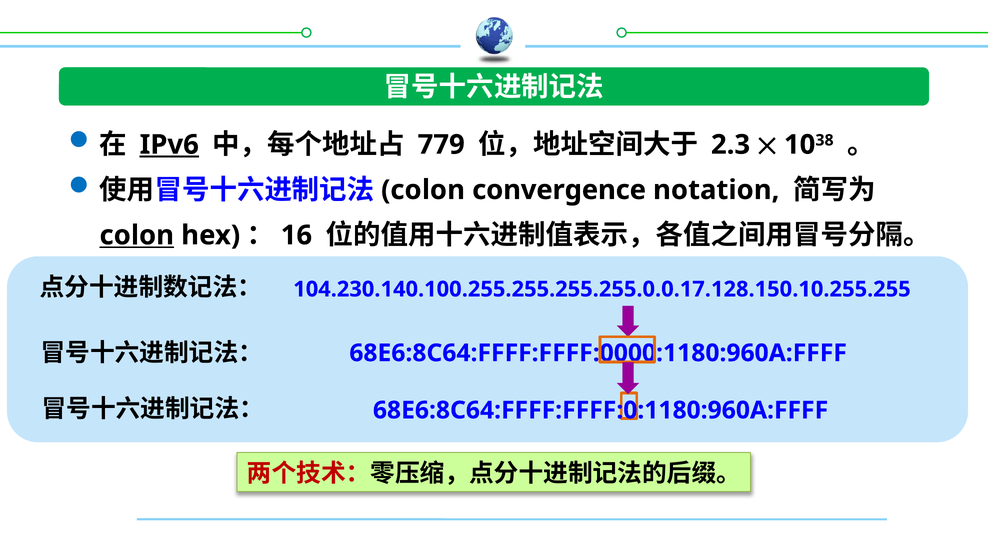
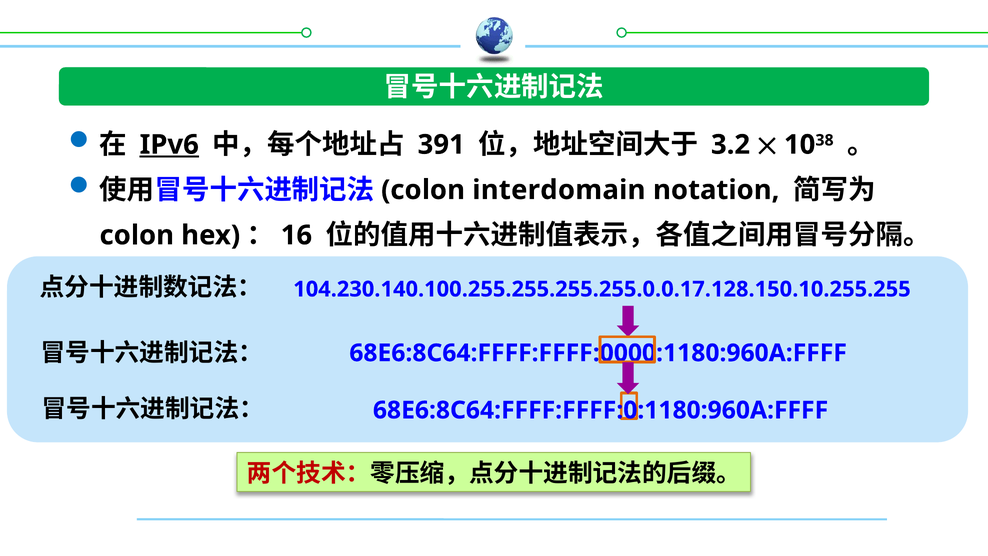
779: 779 -> 391 (441, 145)
2.3: 2.3 -> 3.2 (731, 145)
convergence: convergence -> interdomain (559, 190)
colon underline: present -> none (137, 235)
